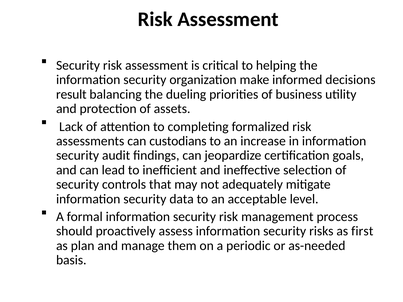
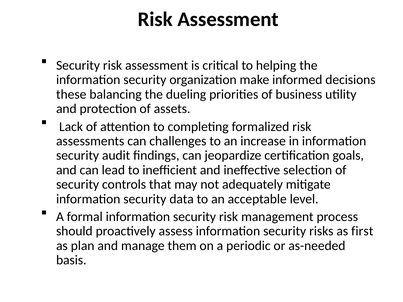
result: result -> these (71, 94)
custodians: custodians -> challenges (178, 141)
